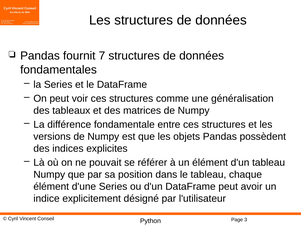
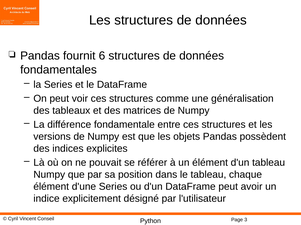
7: 7 -> 6 (102, 56)
